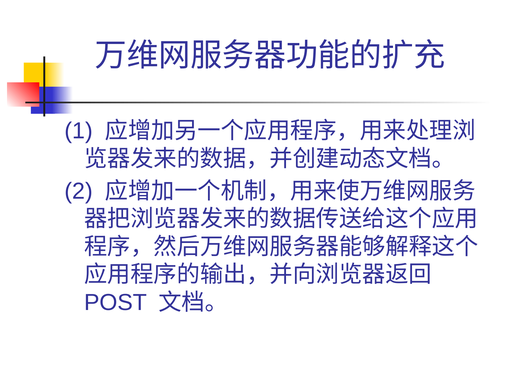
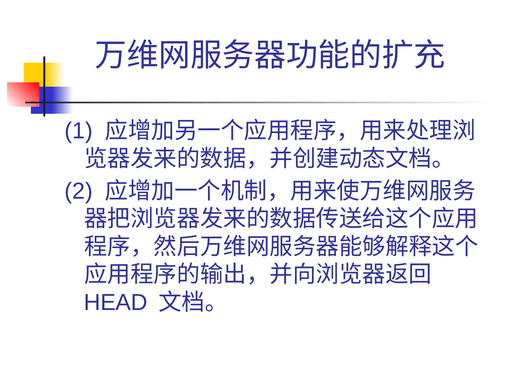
POST: POST -> HEAD (116, 302)
